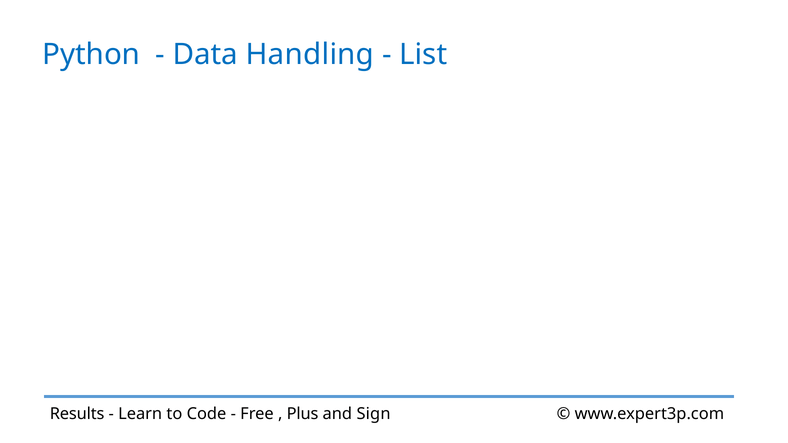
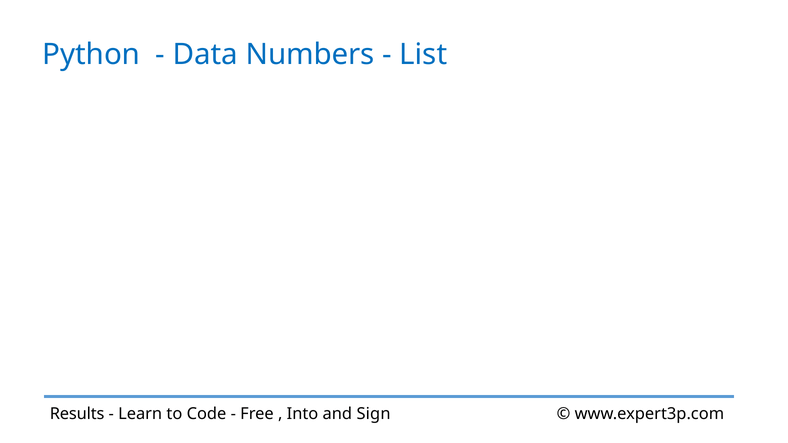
Handling: Handling -> Numbers (310, 55)
Plus: Plus -> Into (302, 414)
